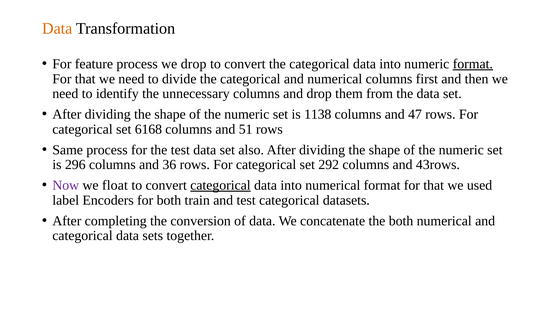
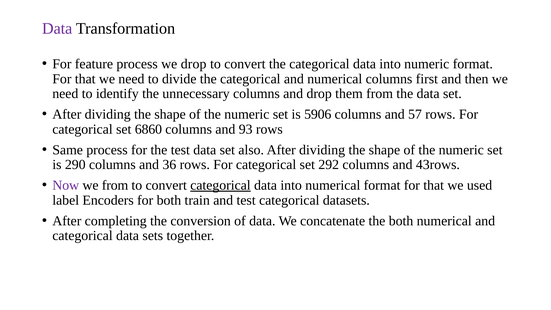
Data colour: orange -> purple (57, 29)
format underline: present -> none (473, 64)
1138: 1138 -> 5906 (318, 114)
47: 47 -> 57 (415, 114)
6168: 6168 -> 6860 (148, 129)
51: 51 -> 93 (246, 129)
296: 296 -> 290 (75, 165)
we float: float -> from (115, 185)
